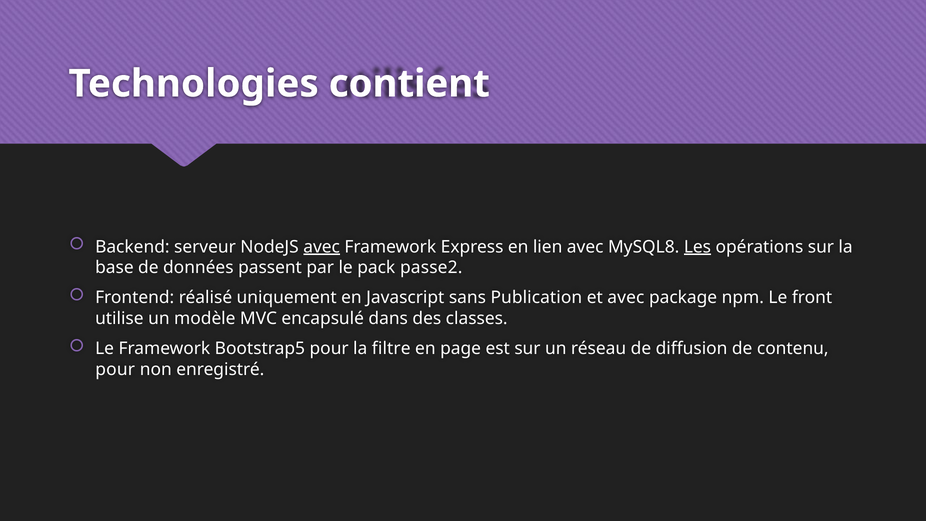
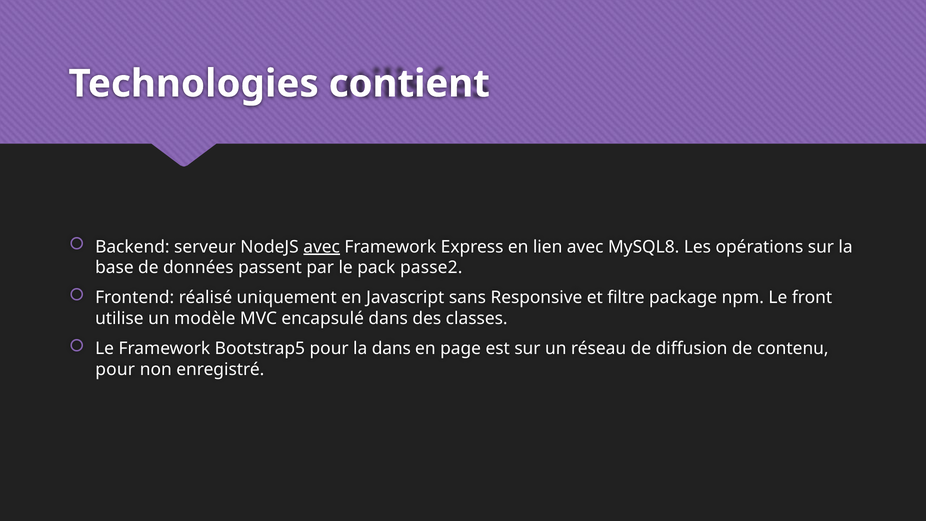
Les underline: present -> none (697, 247)
Publication: Publication -> Responsive (536, 298)
et avec: avec -> filtre (626, 298)
la filtre: filtre -> dans (391, 349)
